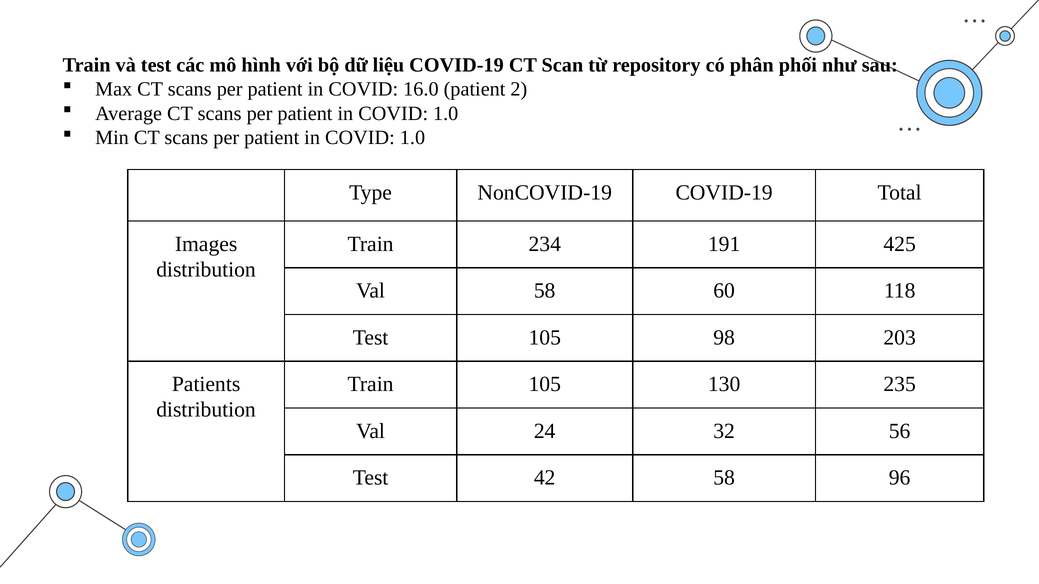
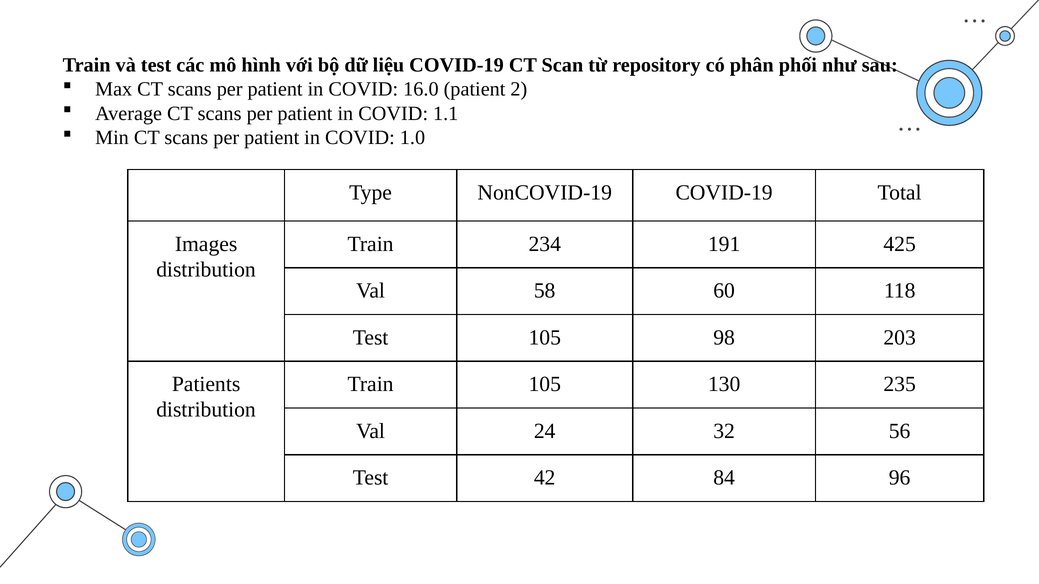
1.0: 1.0 -> 1.1 (446, 114)
42 58: 58 -> 84 (724, 478)
